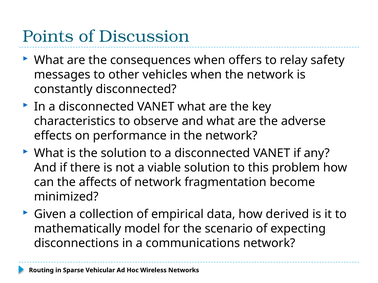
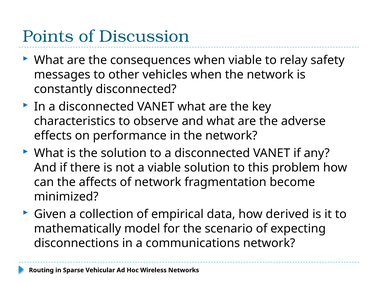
when offers: offers -> viable (245, 60)
